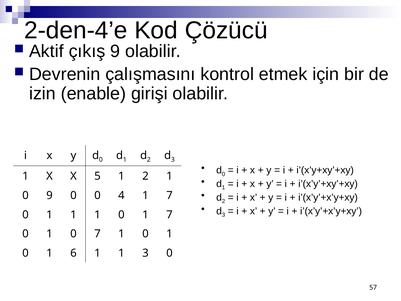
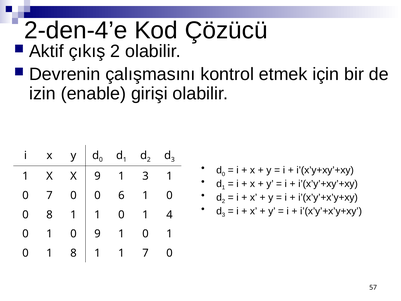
çıkış 9: 9 -> 2 (115, 51)
X 5: 5 -> 9 (97, 176)
1 2: 2 -> 3 (145, 176)
0 9: 9 -> 7 (49, 195)
4: 4 -> 6 (121, 195)
7: 7 -> 0 (169, 195)
1: 1 -> 8 (49, 214)
0 1 7: 7 -> 4 (169, 214)
0 7: 7 -> 9 (97, 234)
1 6: 6 -> 8 (73, 253)
1 3: 3 -> 7 (145, 253)
